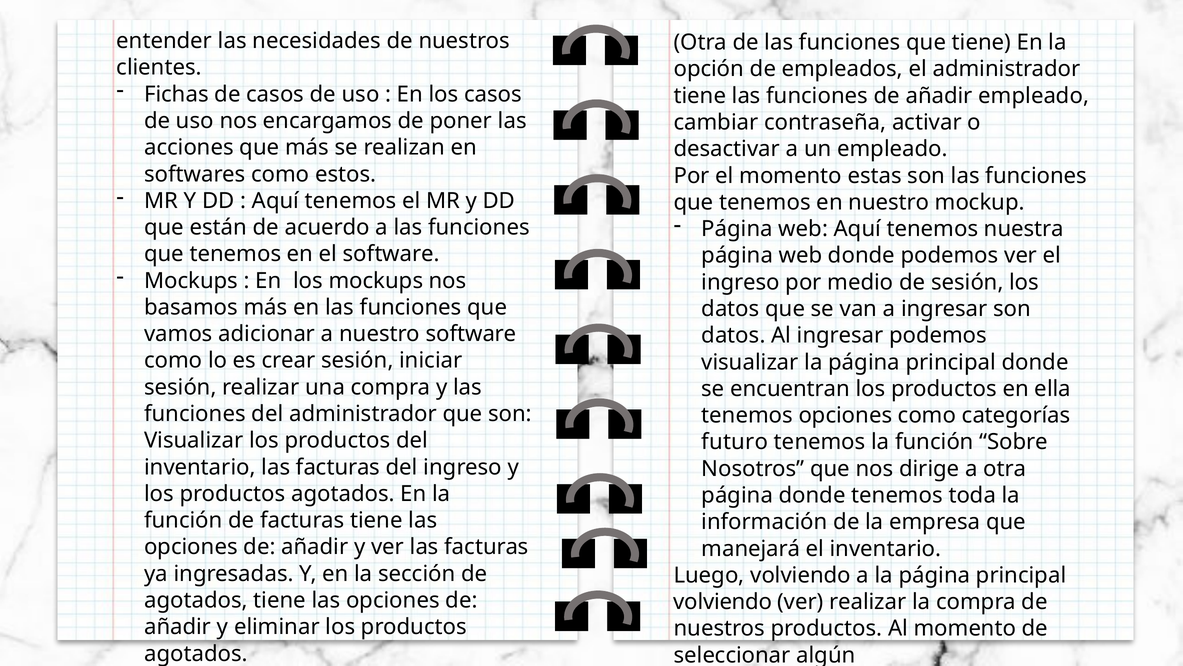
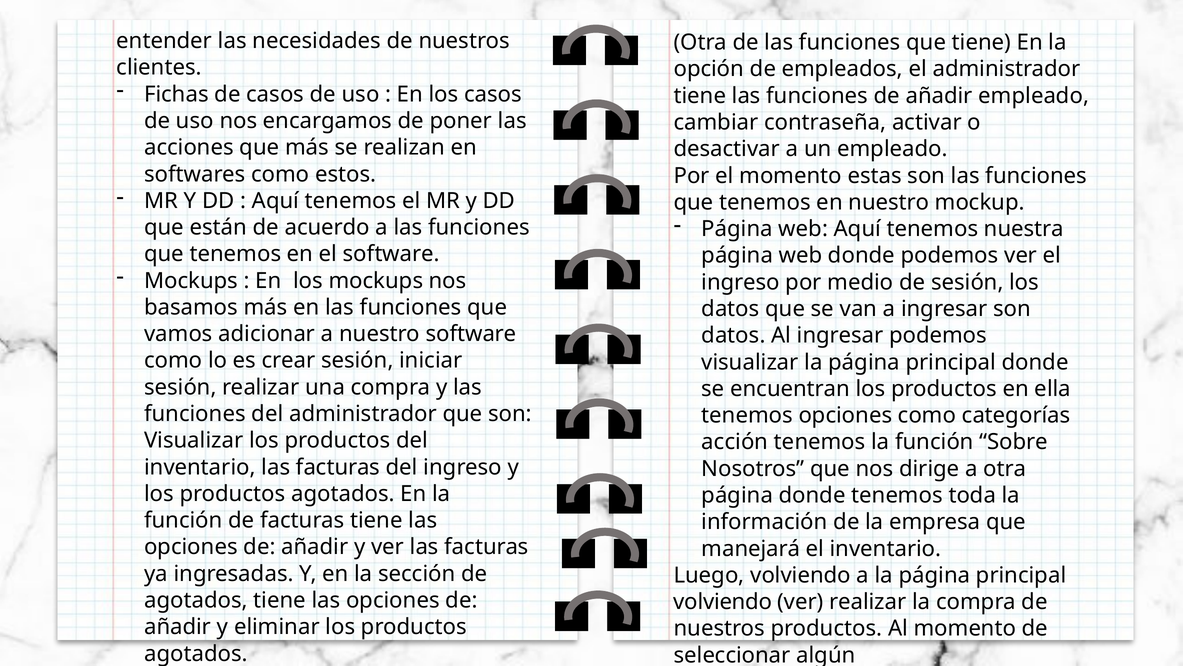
futuro: futuro -> acción (735, 442)
